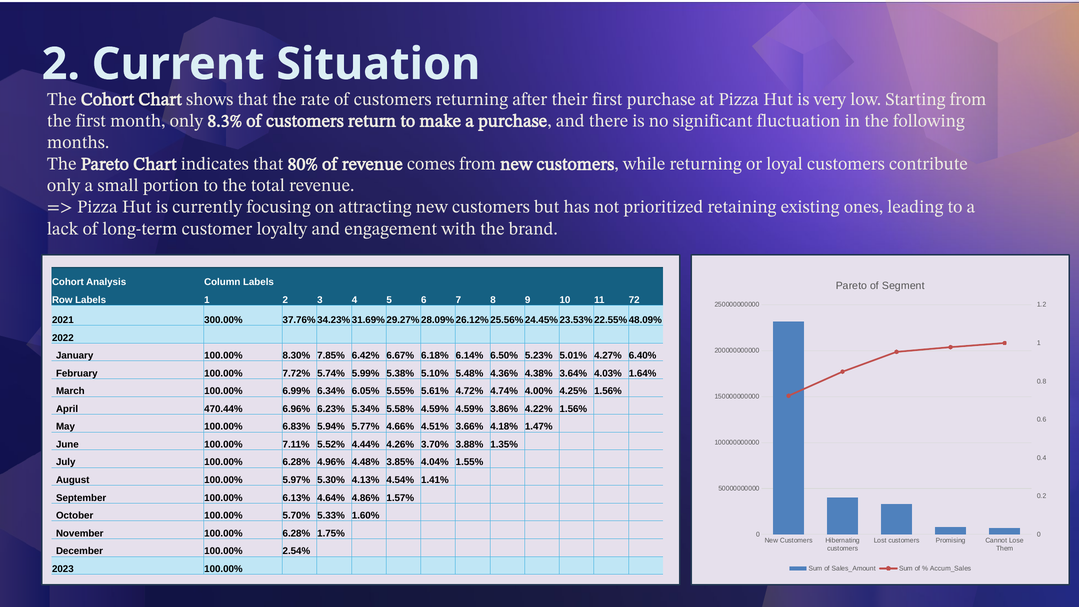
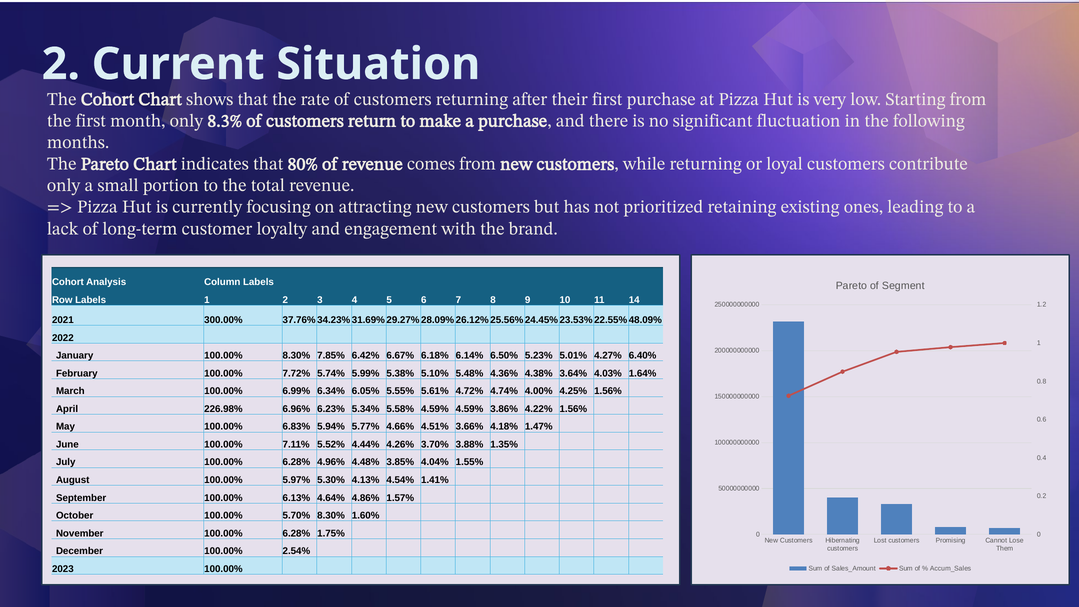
72: 72 -> 14 (634, 300)
470.44%: 470.44% -> 226.98% (223, 409)
5.70% 5.33%: 5.33% -> 8.30% (331, 516)
